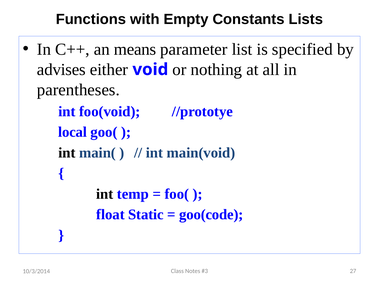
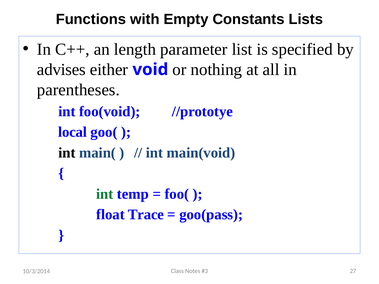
means: means -> length (135, 49)
int colour: black -> green (105, 194)
Static: Static -> Trace (146, 215)
goo(code: goo(code -> goo(pass (211, 215)
